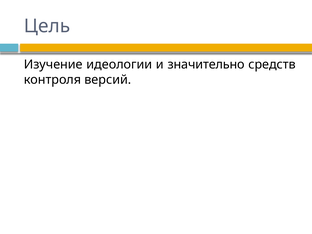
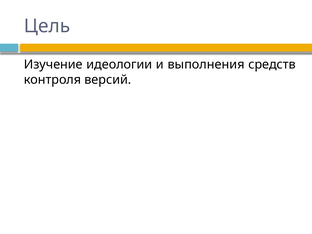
значительно: значительно -> выполнения (206, 65)
